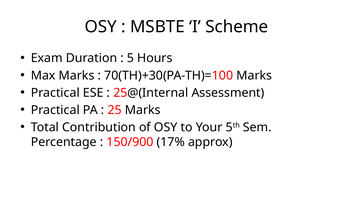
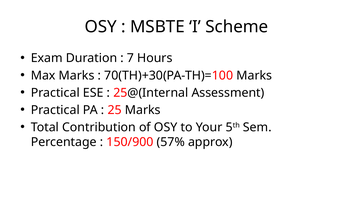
5: 5 -> 7 (130, 58)
17%: 17% -> 57% (171, 142)
